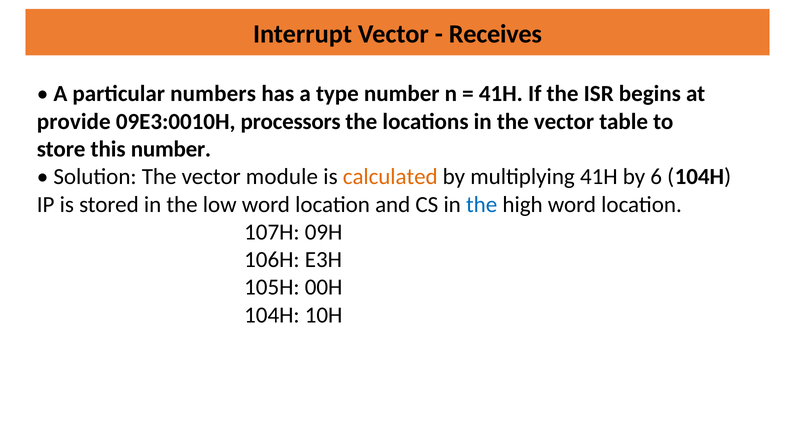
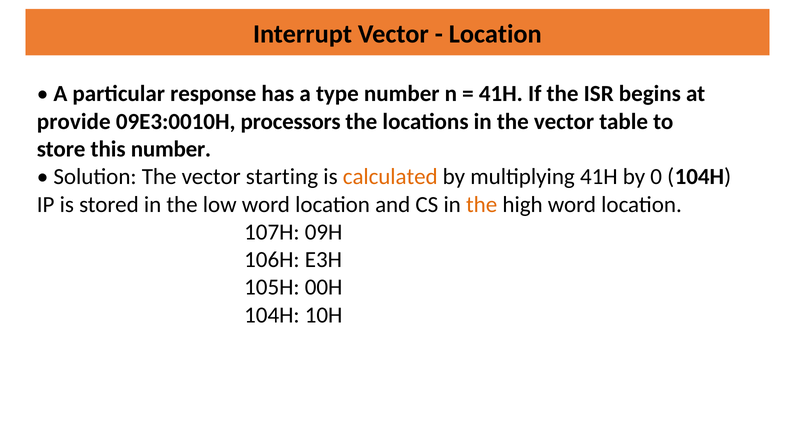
Receives: Receives -> Location (495, 34)
numbers: numbers -> response (213, 94)
module: module -> starting (282, 177)
6: 6 -> 0 (656, 177)
the colour: blue -> orange (482, 205)
